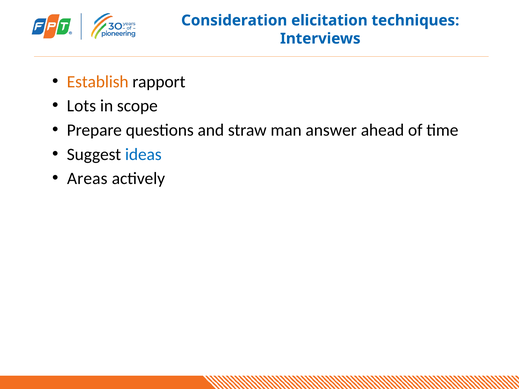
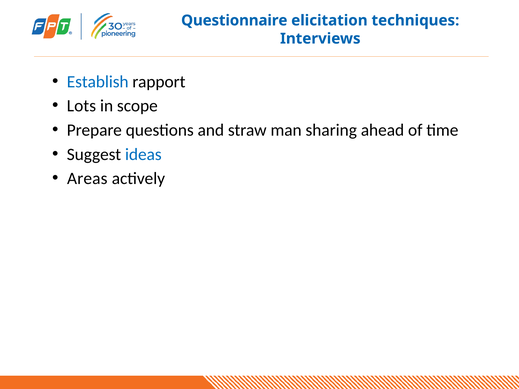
Consideration: Consideration -> Questionnaire (234, 20)
Establish colour: orange -> blue (98, 82)
answer: answer -> sharing (331, 130)
